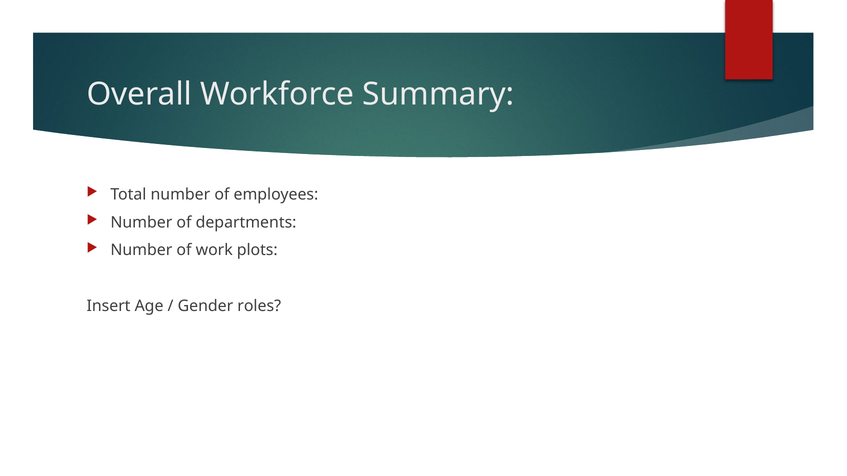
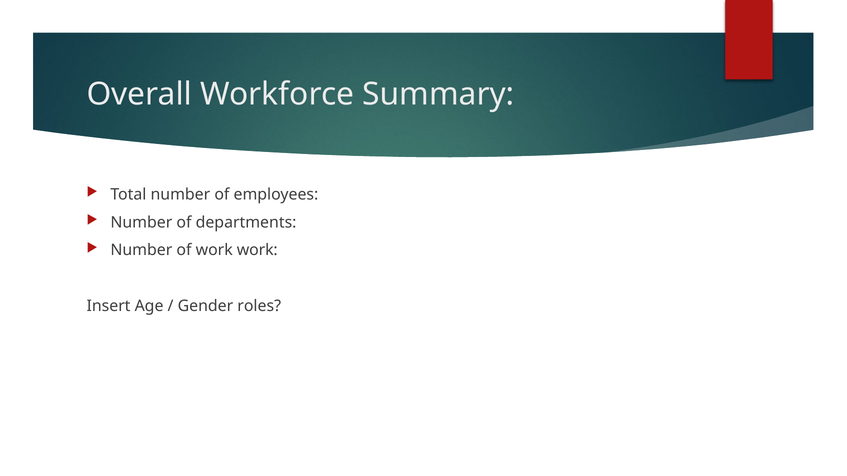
work plots: plots -> work (257, 250)
